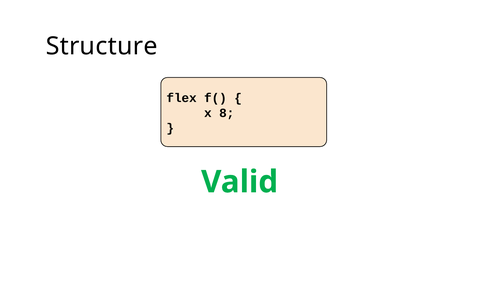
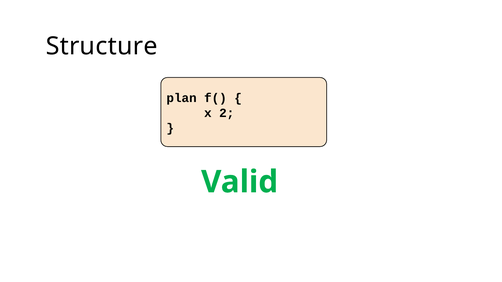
flex: flex -> plan (182, 98)
8: 8 -> 2 (227, 113)
